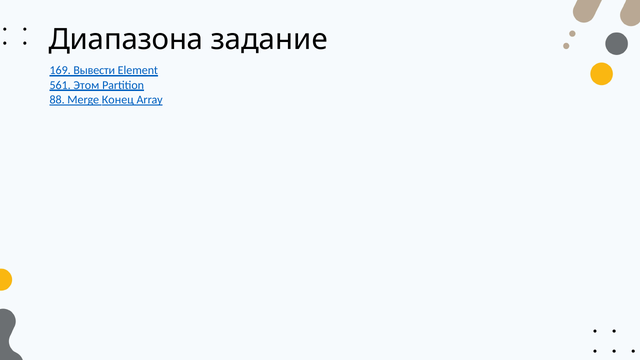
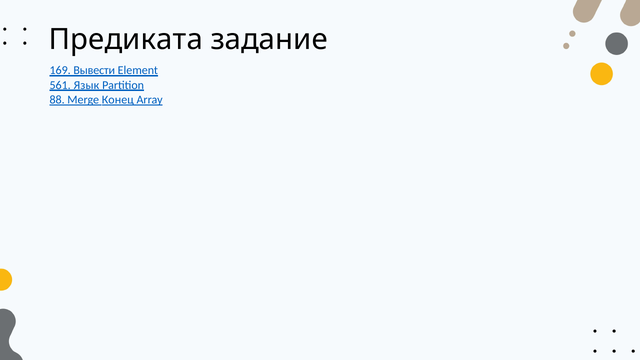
Диапазона: Диапазона -> Предиката (126, 39)
Этом: Этом -> Язык (86, 85)
